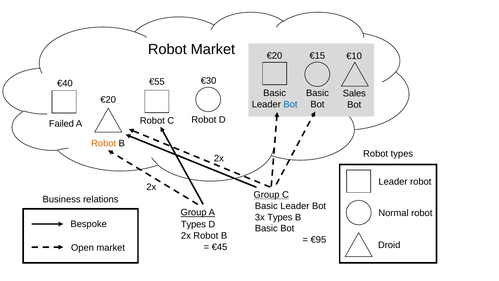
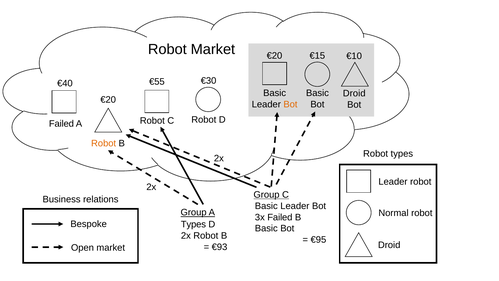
Sales: Sales -> Droid (354, 93)
Bot colour: blue -> orange (290, 104)
3x Types: Types -> Failed (280, 217)
€45: €45 -> €93 (220, 247)
